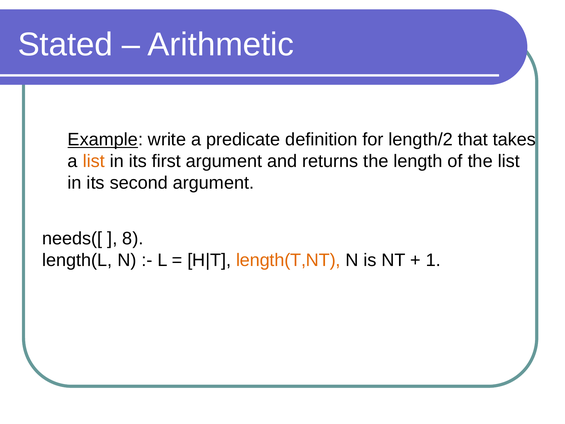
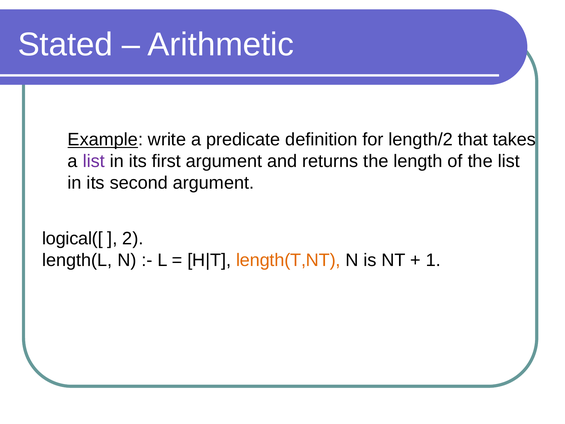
list colour: orange -> purple (94, 161)
needs([: needs([ -> logical([ (72, 238)
8: 8 -> 2 (133, 238)
